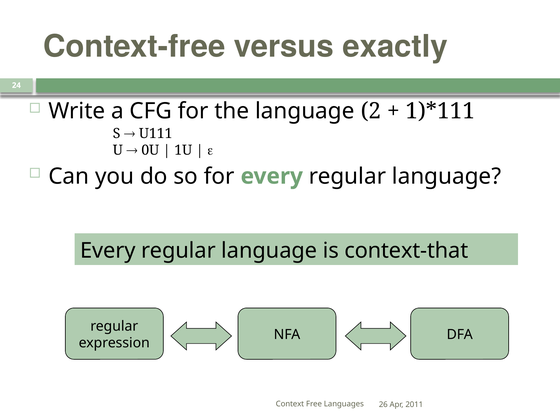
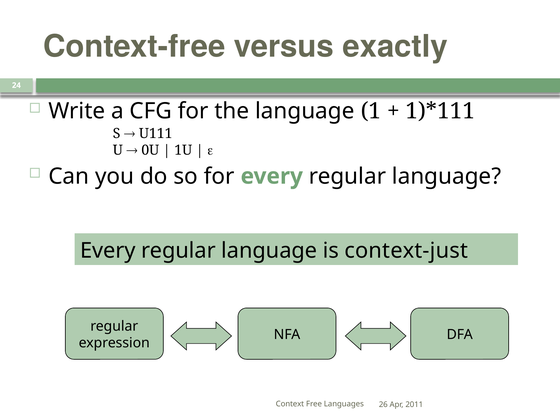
2: 2 -> 1 (371, 111)
context-that: context-that -> context-just (406, 251)
